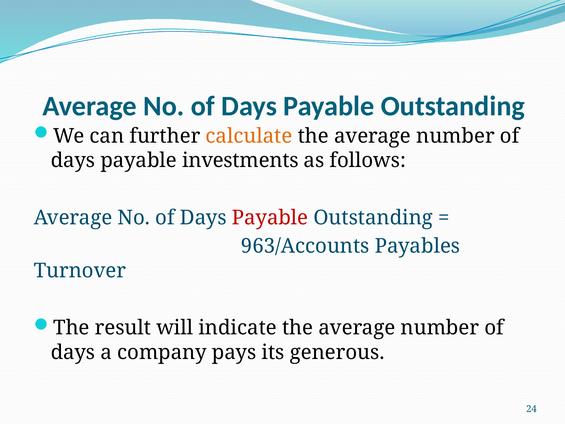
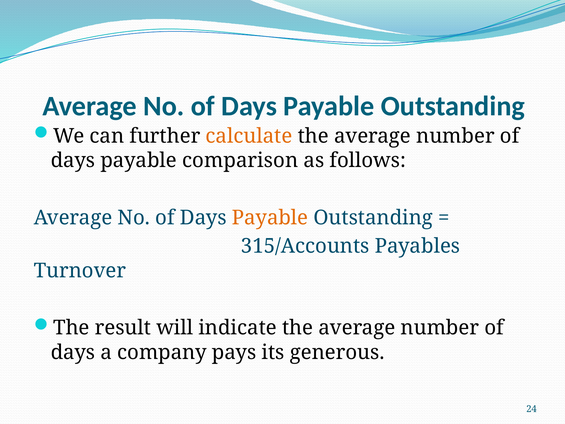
investments: investments -> comparison (240, 161)
Payable colour: red -> orange (270, 218)
963/Accounts: 963/Accounts -> 315/Accounts (305, 246)
